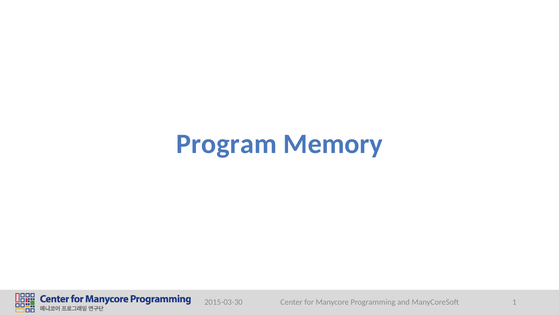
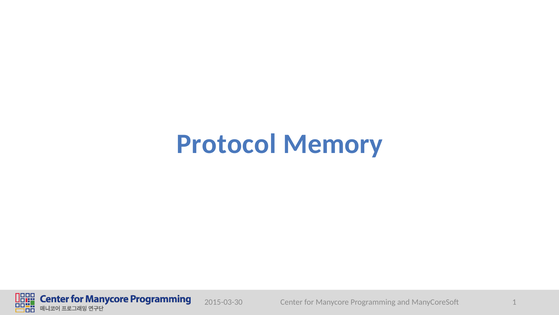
Program: Program -> Protocol (226, 144)
